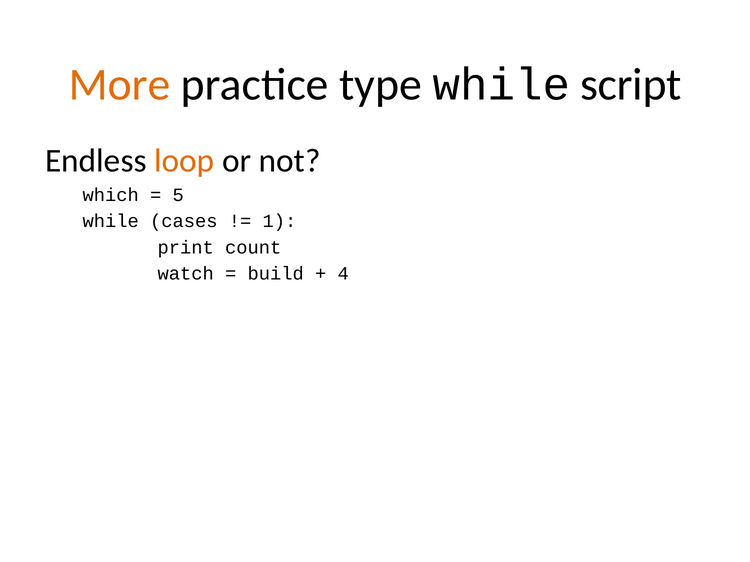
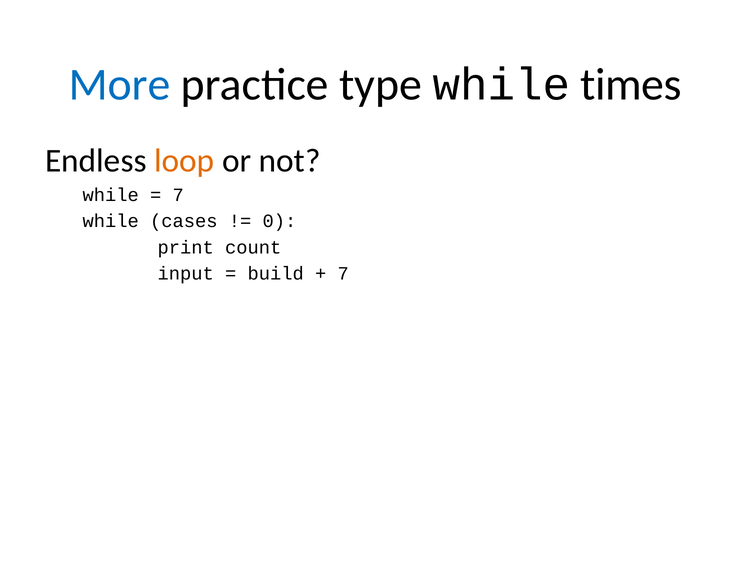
More colour: orange -> blue (120, 84)
script: script -> times (631, 84)
which: which -> while (111, 195)
5: 5 -> 7 (178, 195)
1: 1 -> 0 (279, 221)
watch: watch -> input (186, 274)
4: 4 -> 7 (343, 274)
